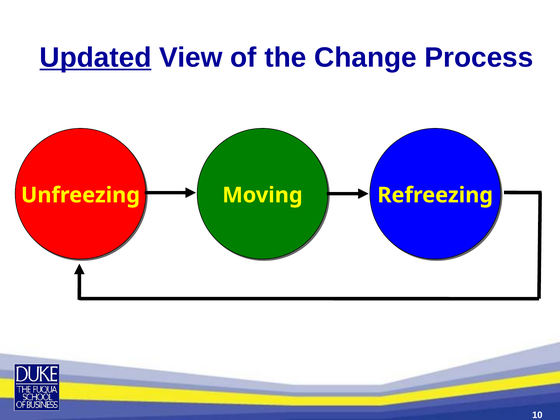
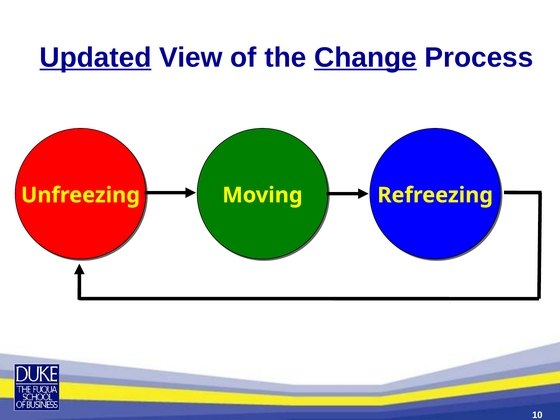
Change underline: none -> present (365, 58)
